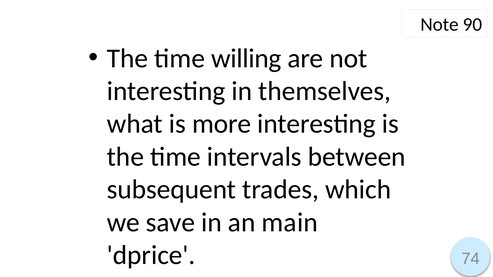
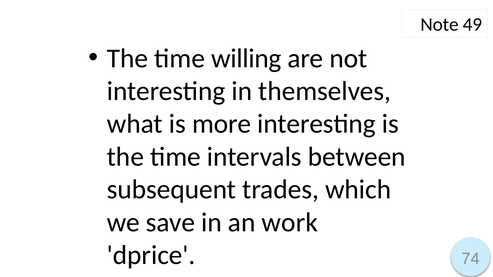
90: 90 -> 49 (473, 25)
main: main -> work (290, 223)
